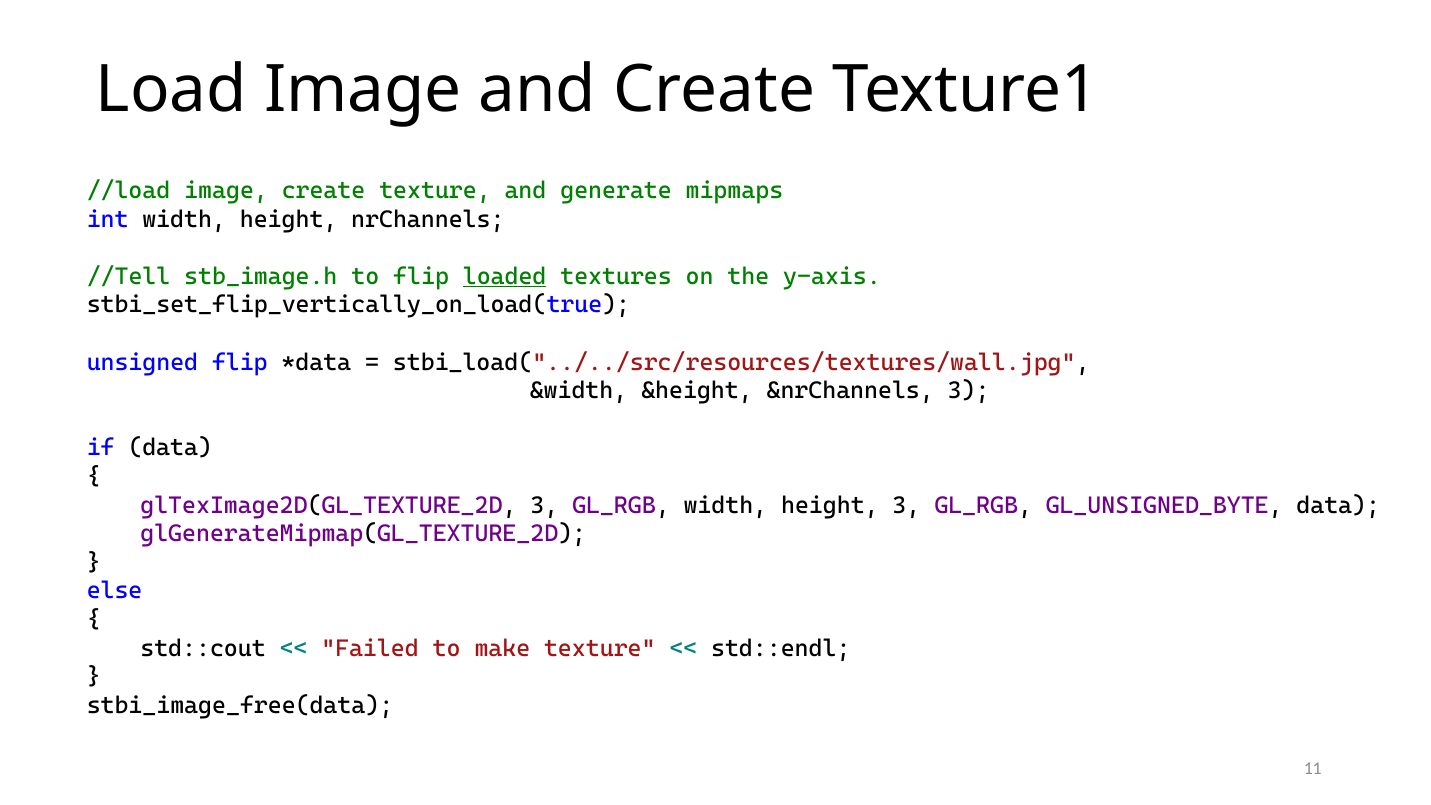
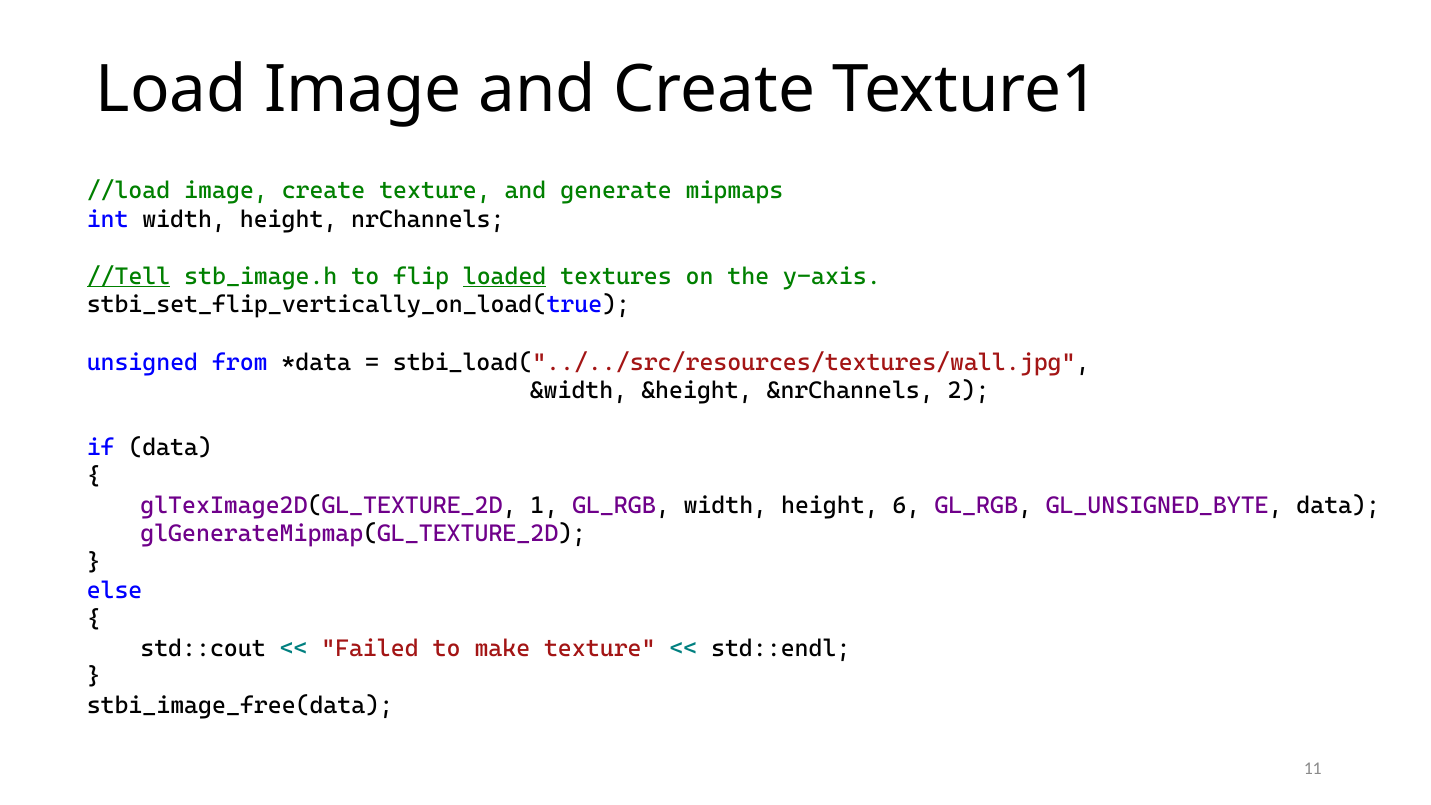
//Tell underline: none -> present (129, 276)
unsigned flip: flip -> from (240, 362)
&nrChannels 3: 3 -> 2 (969, 391)
glTexImage2D(GL_TEXTURE_2D 3: 3 -> 1 (544, 505)
height 3: 3 -> 6 (906, 505)
